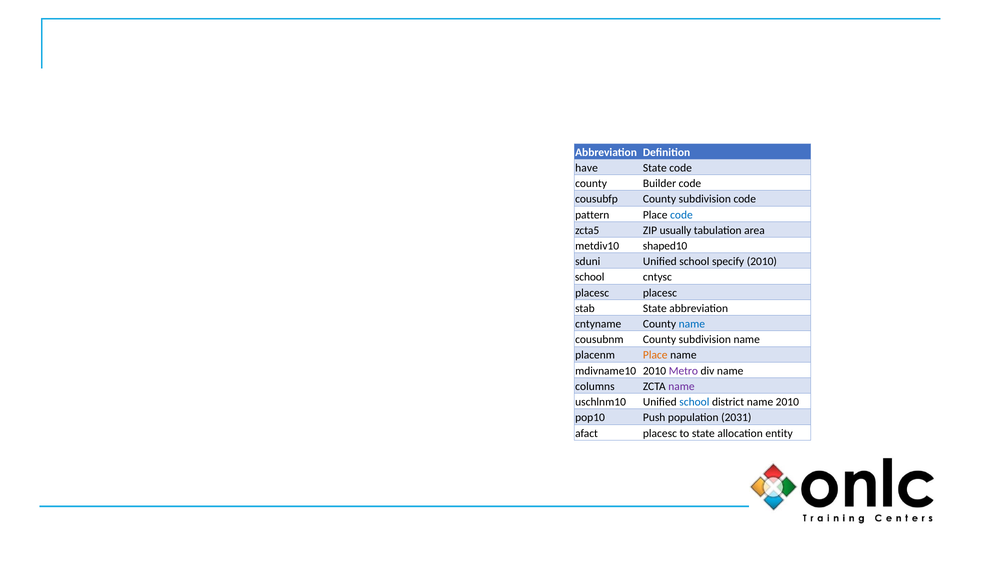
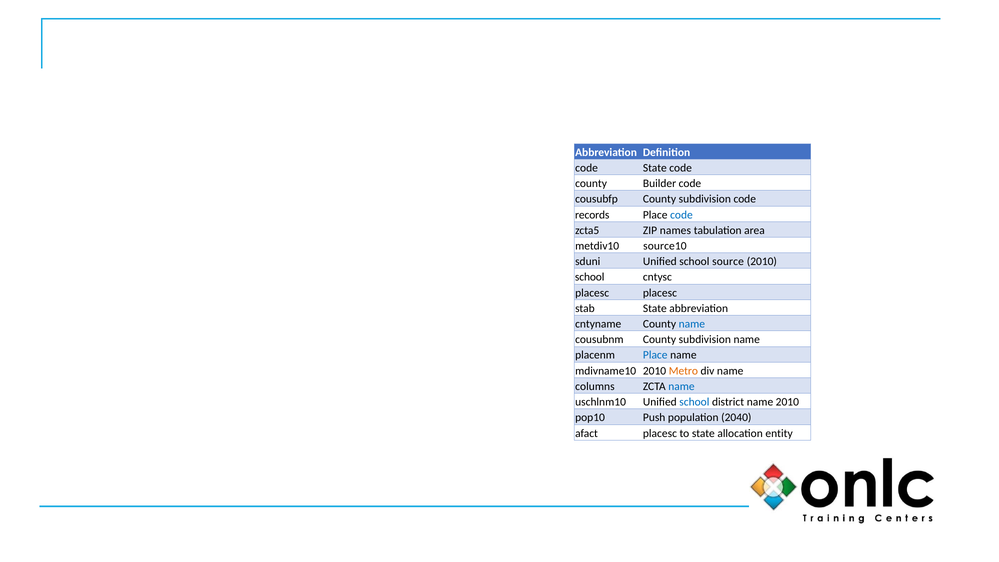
have: have -> code (587, 168)
pattern: pattern -> records (592, 215)
usually: usually -> names (675, 230)
shaped10: shaped10 -> source10 (665, 246)
specify: specify -> source (728, 262)
Place colour: orange -> blue (655, 355)
Metro colour: purple -> orange (683, 371)
name colour: purple -> blue (681, 386)
2031: 2031 -> 2040 (736, 418)
